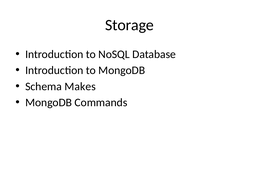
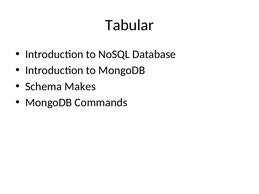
Storage: Storage -> Tabular (129, 25)
